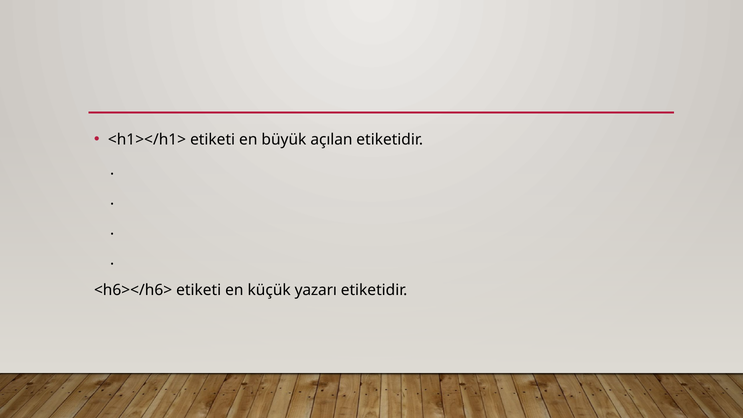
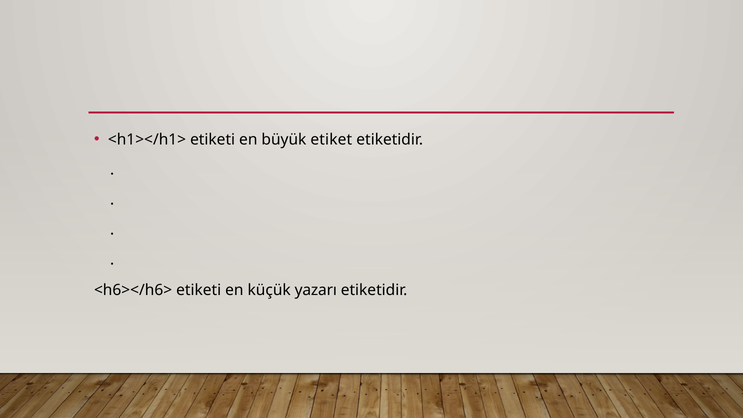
açılan: açılan -> etiket (331, 140)
